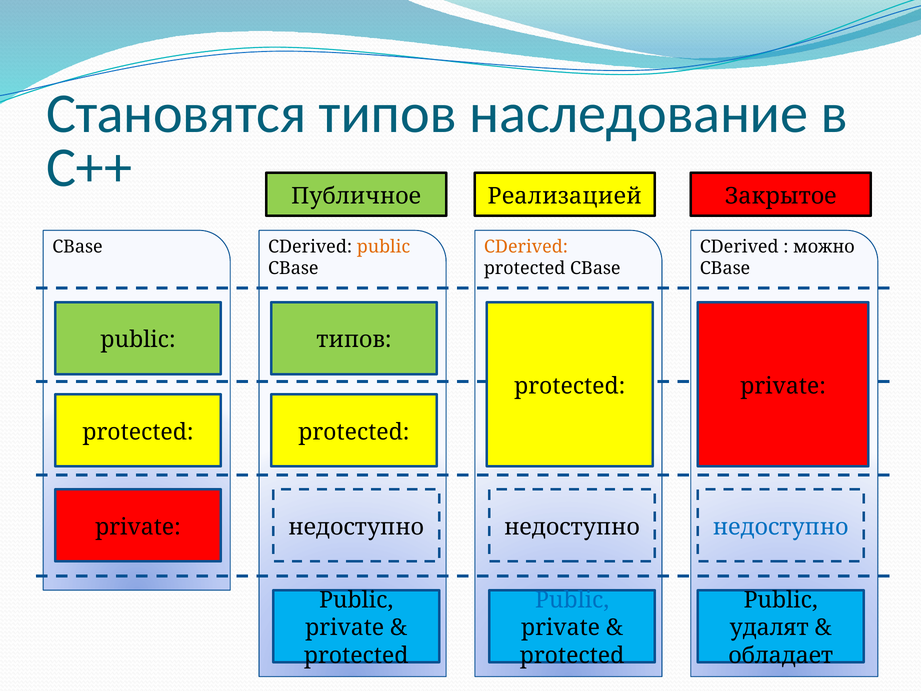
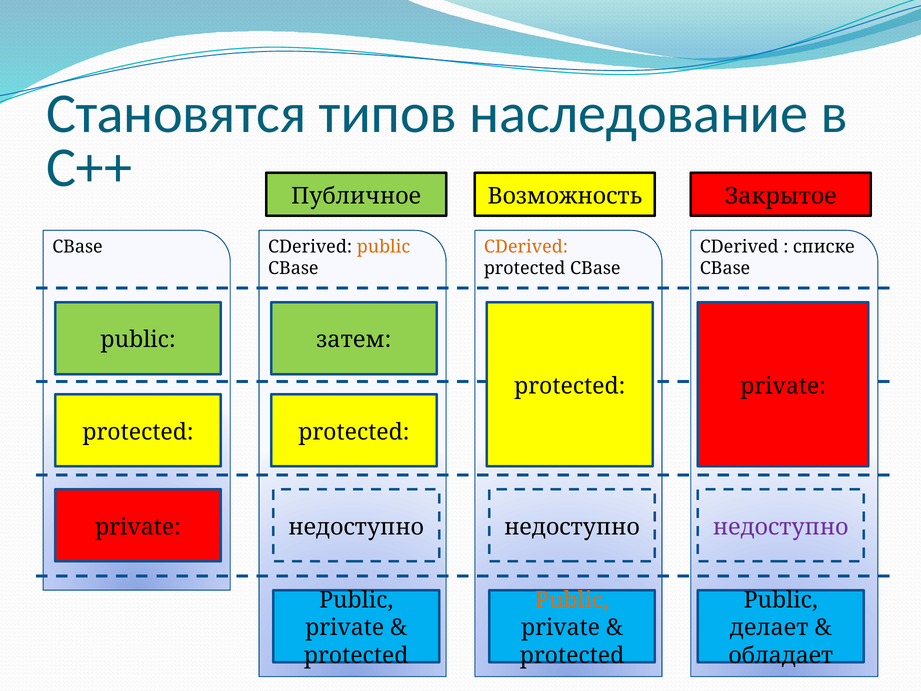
Реализацией: Реализацией -> Возможность (565, 196)
можно: можно -> списке (824, 247)
типов: типов -> затем (354, 340)
недоступно colour: blue -> purple (781, 527)
Public colour: blue -> orange (572, 600)
удалят: удалят -> делает (769, 628)
